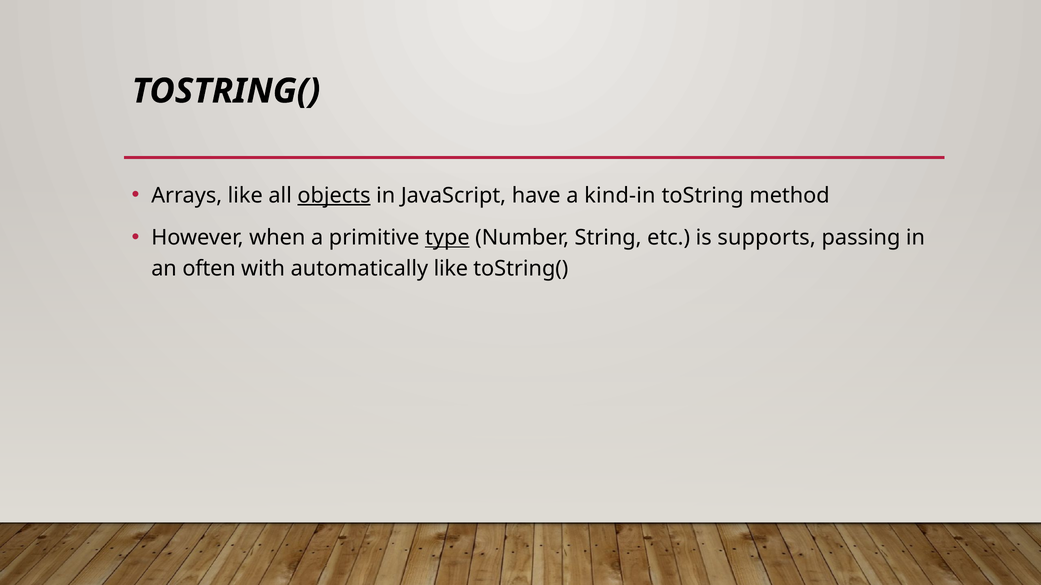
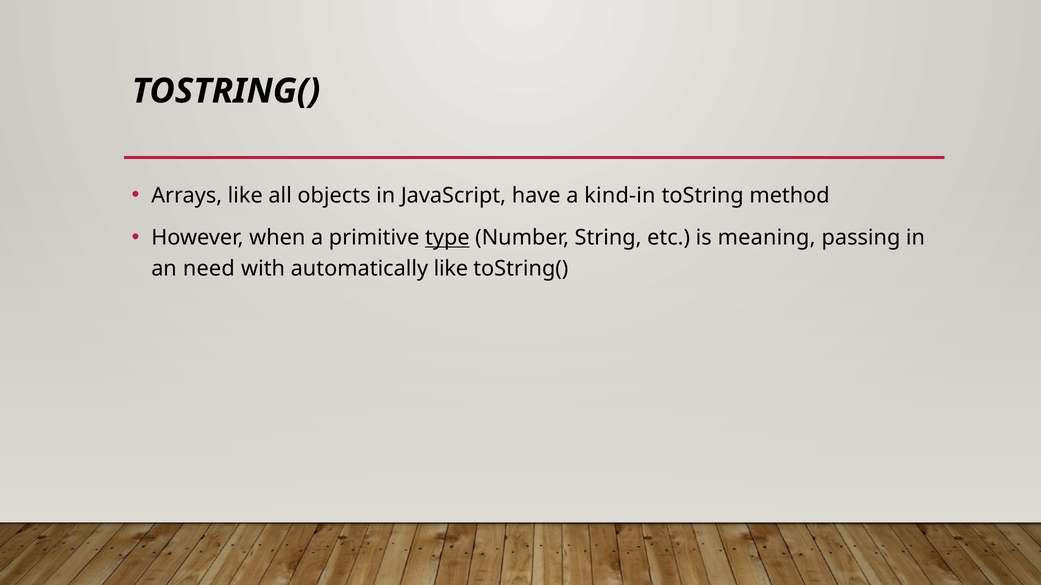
objects underline: present -> none (334, 196)
supports: supports -> meaning (767, 238)
often: often -> need (209, 269)
